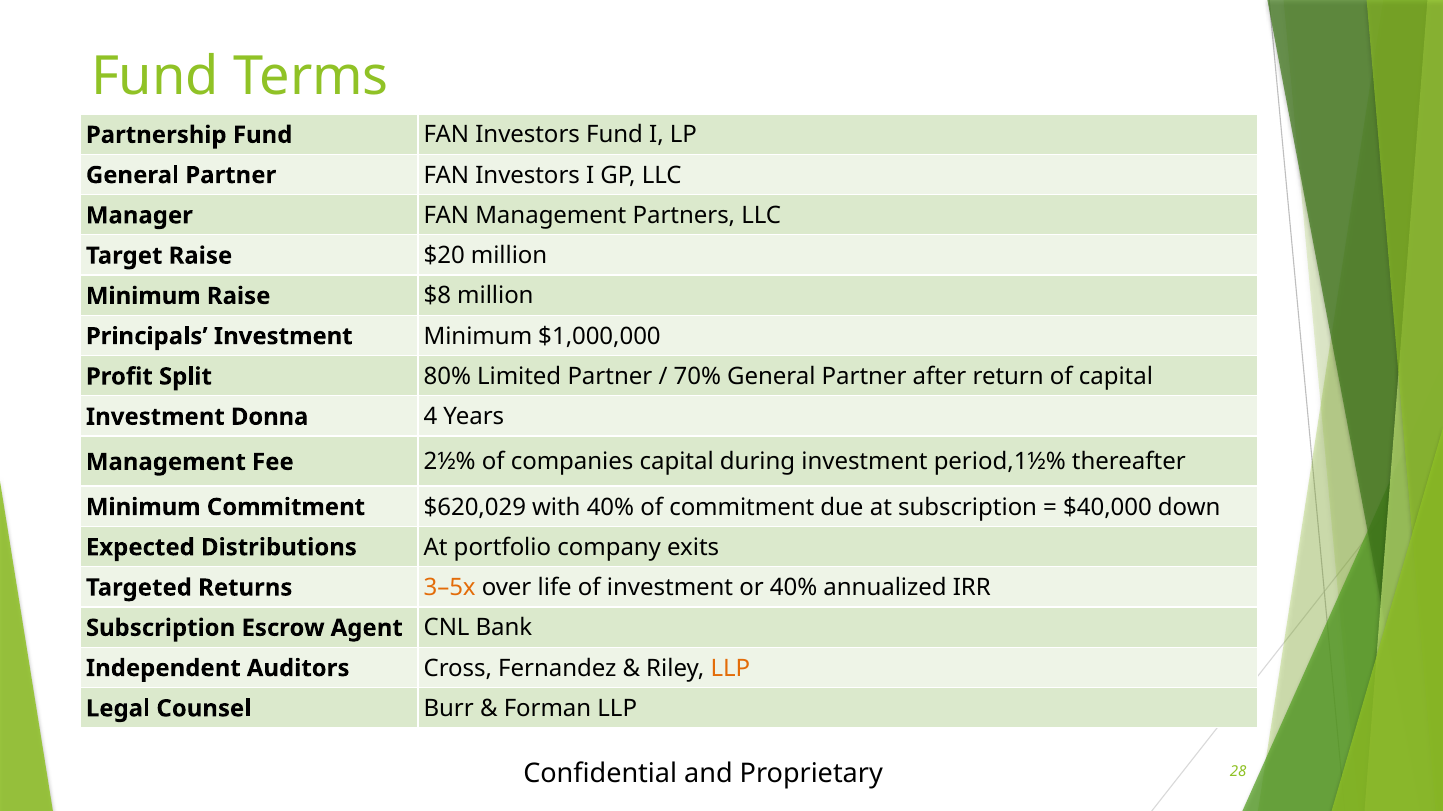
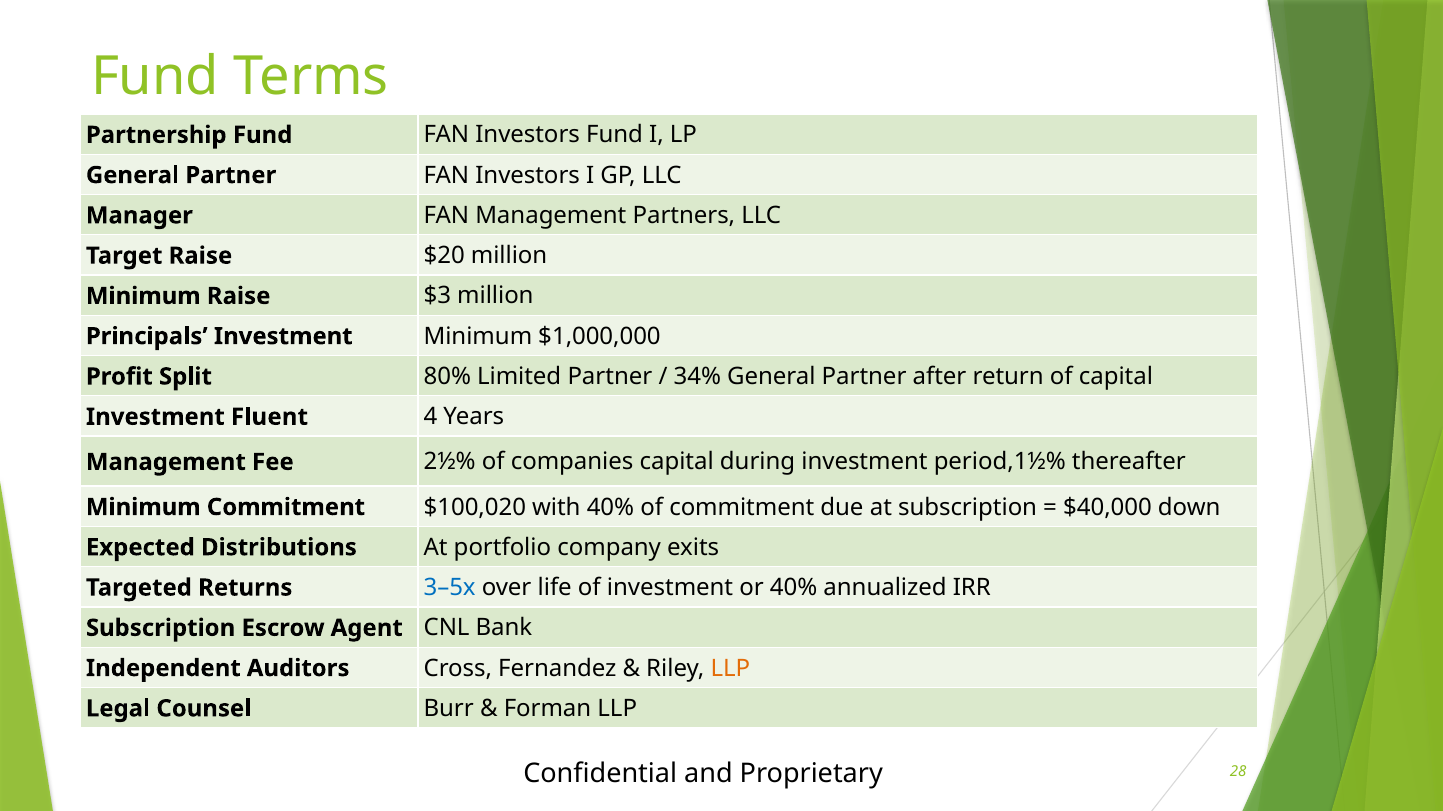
$8: $8 -> $3 (437, 296)
70%: 70% -> 34% (697, 377)
Donna: Donna -> Fluent (269, 417)
$620,029: $620,029 -> $100,020 (475, 508)
3–5x colour: orange -> blue (450, 588)
